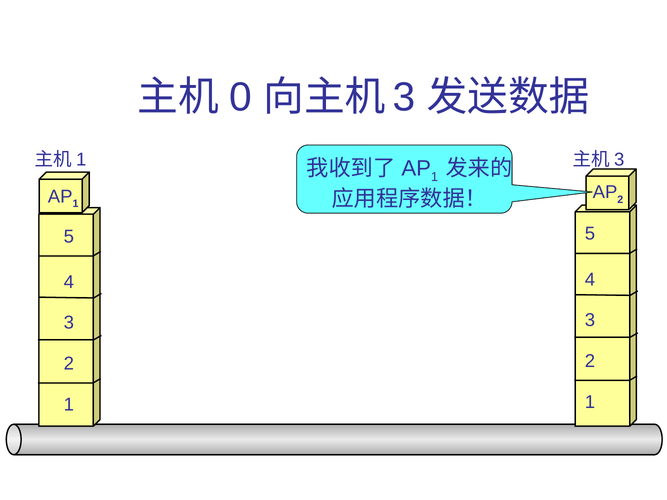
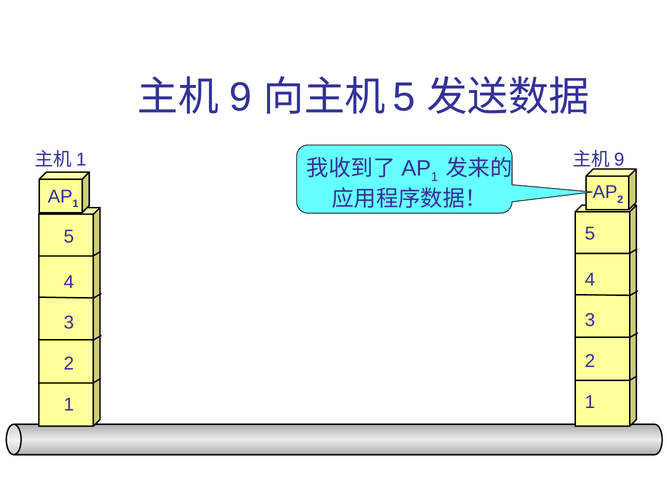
0: 0 -> 9 (241, 97)
3: 3 -> 5 (404, 97)
3: 3 -> 9 (619, 160)
